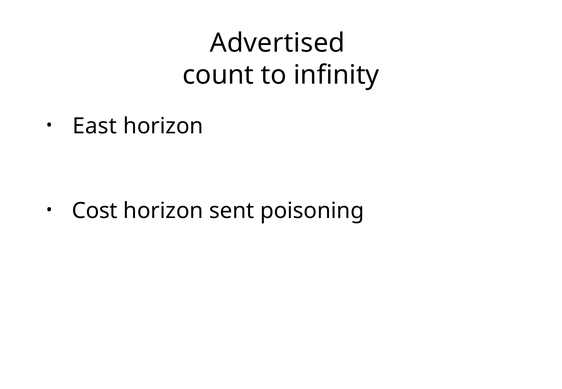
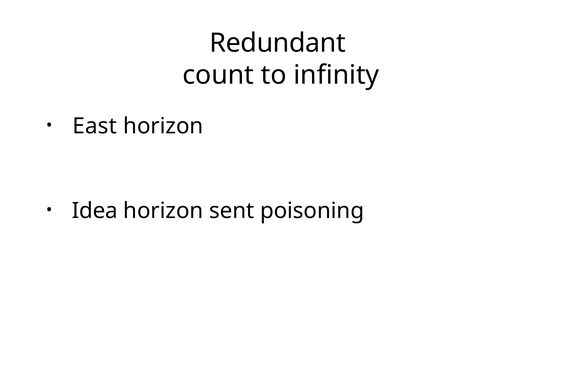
Advertised: Advertised -> Redundant (278, 43)
Cost: Cost -> Idea (95, 211)
